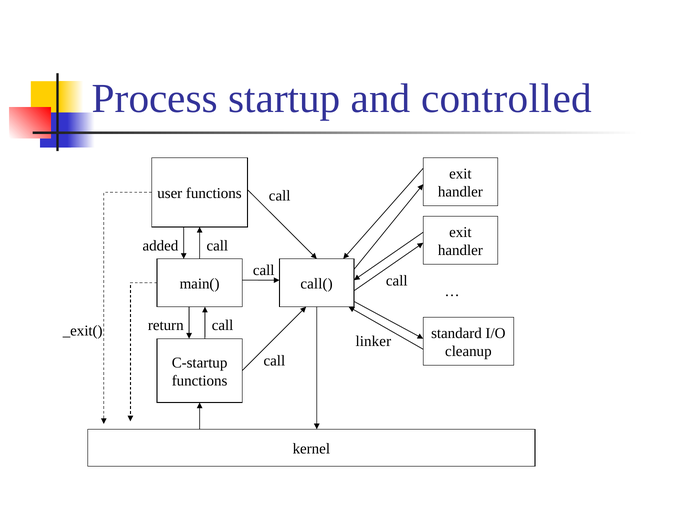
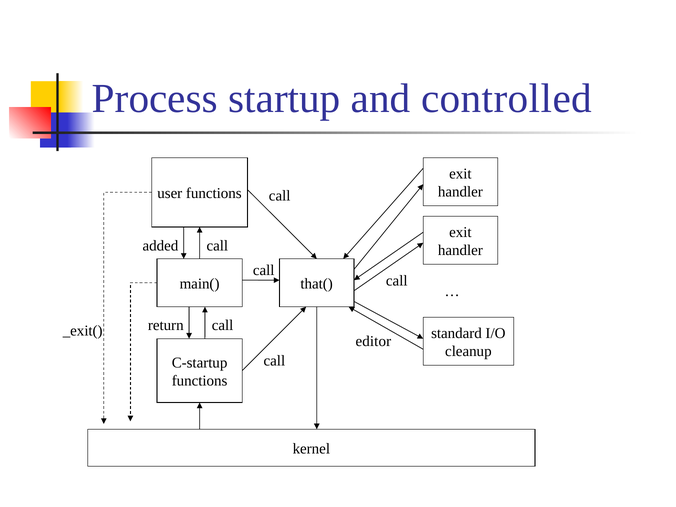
call(: call( -> that( (317, 284)
linker: linker -> editor (373, 341)
